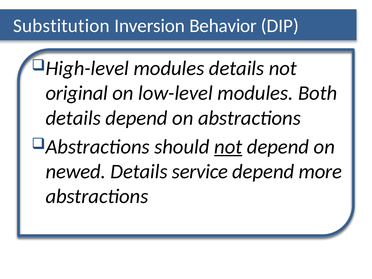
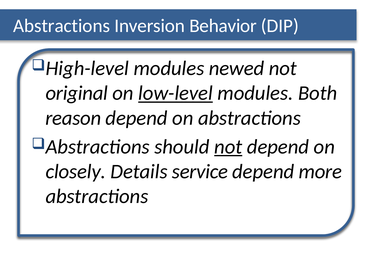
Substitution: Substitution -> Abstractions (62, 26)
modules details: details -> newed (237, 68)
low-level underline: none -> present (176, 93)
details: details -> reason (73, 118)
newed: newed -> closely (76, 172)
